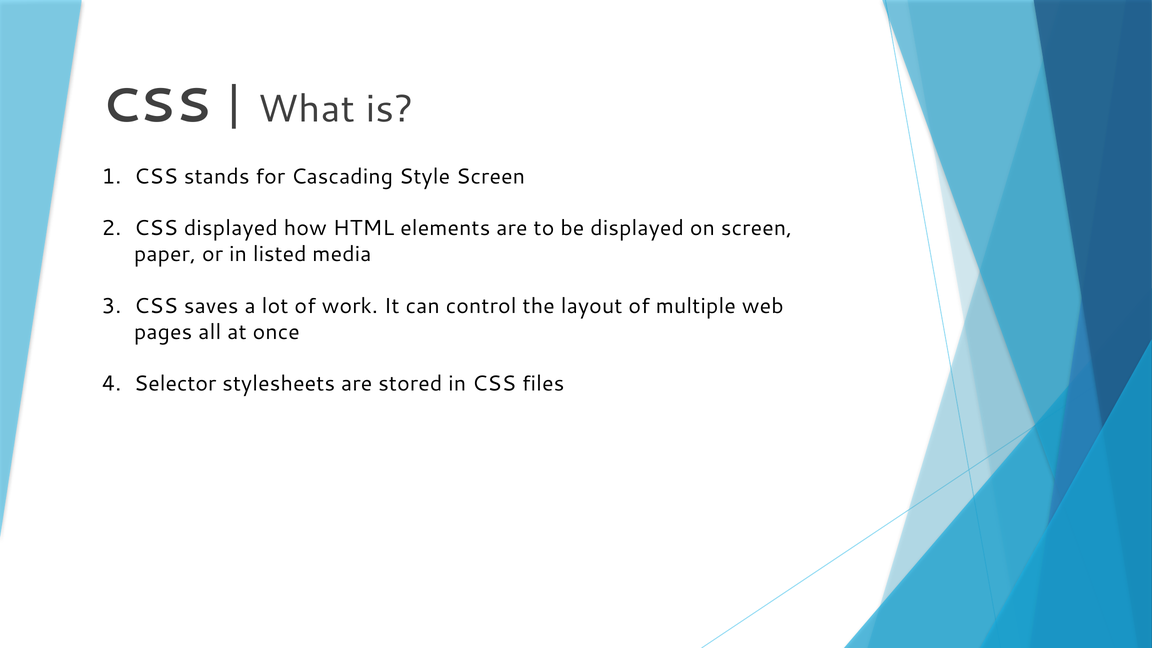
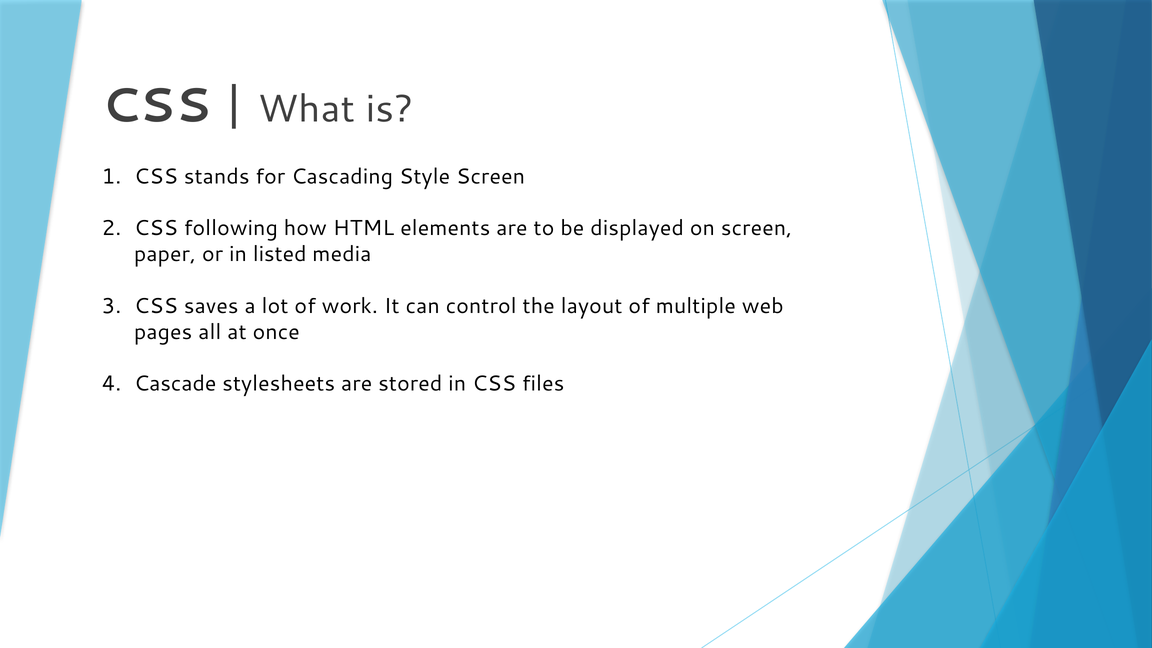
CSS displayed: displayed -> following (231, 228)
Selector: Selector -> Cascade (175, 384)
